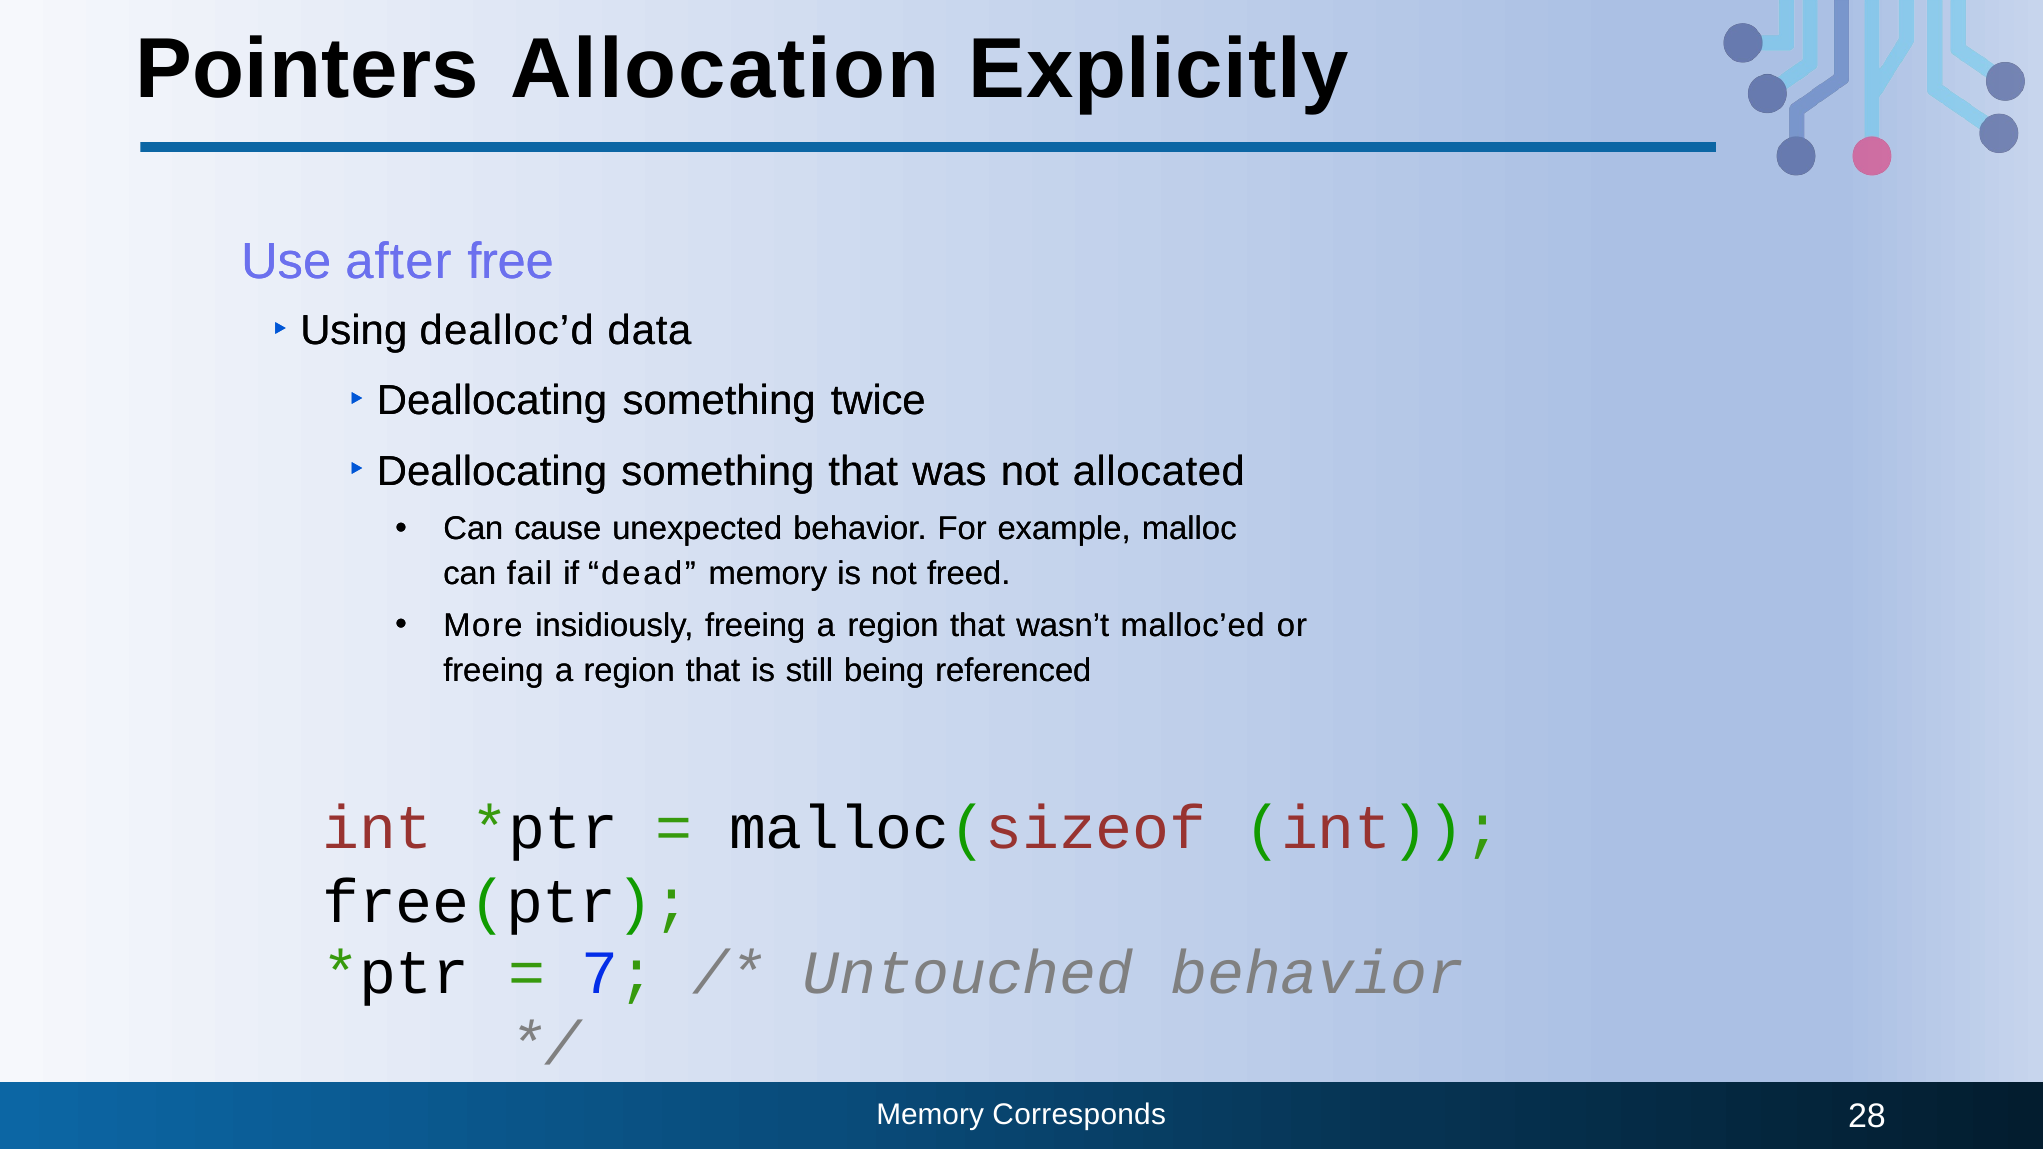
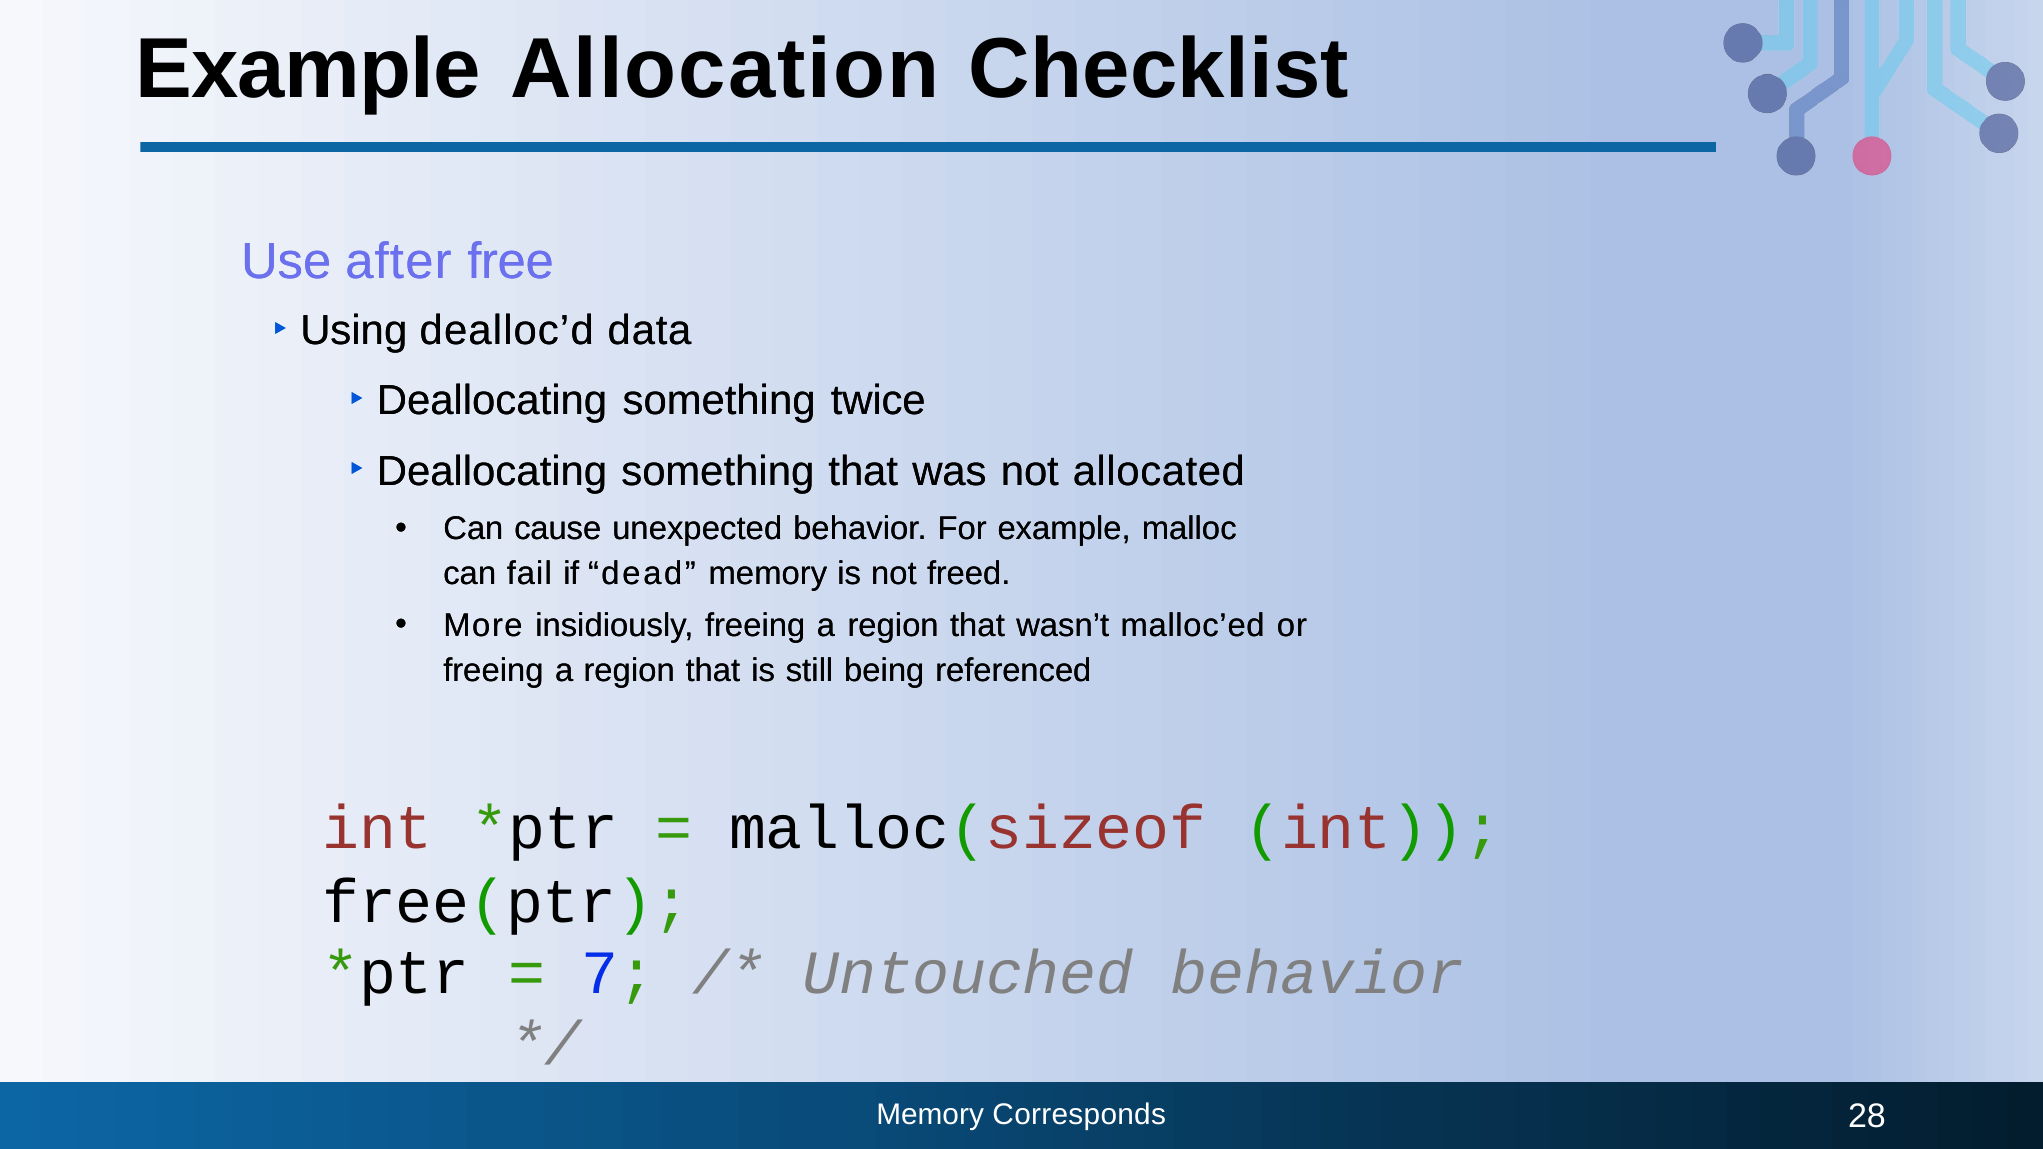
Pointers: Pointers -> Example (308, 70)
Explicitly: Explicitly -> Checklist (1159, 70)
